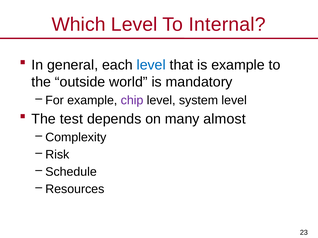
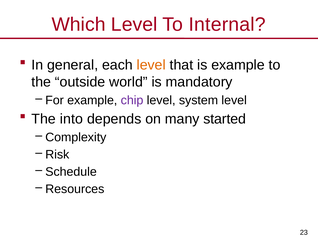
level colour: blue -> orange (151, 65)
test: test -> into (71, 119)
almost: almost -> started (225, 119)
